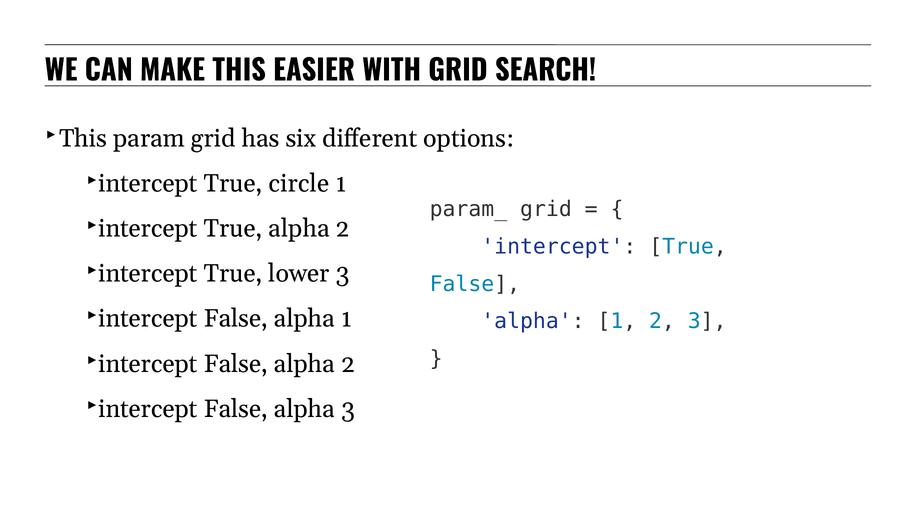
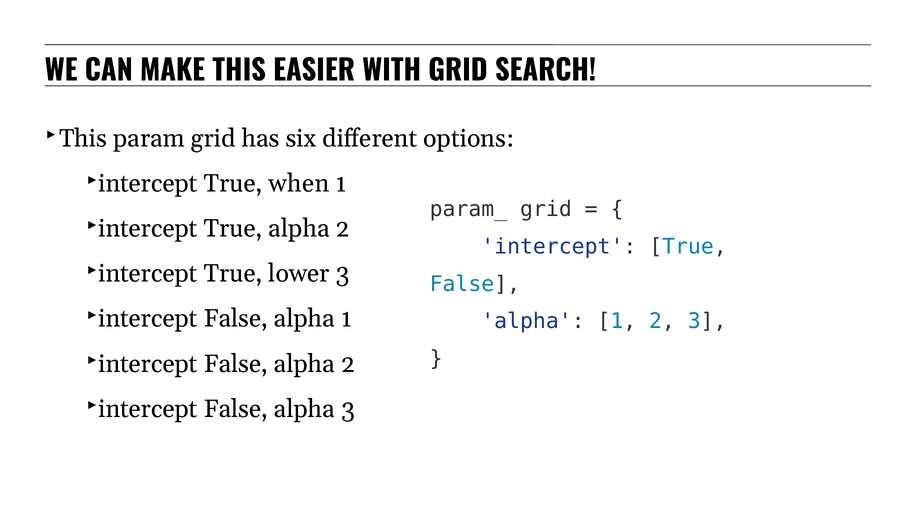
circle: circle -> when (299, 184)
